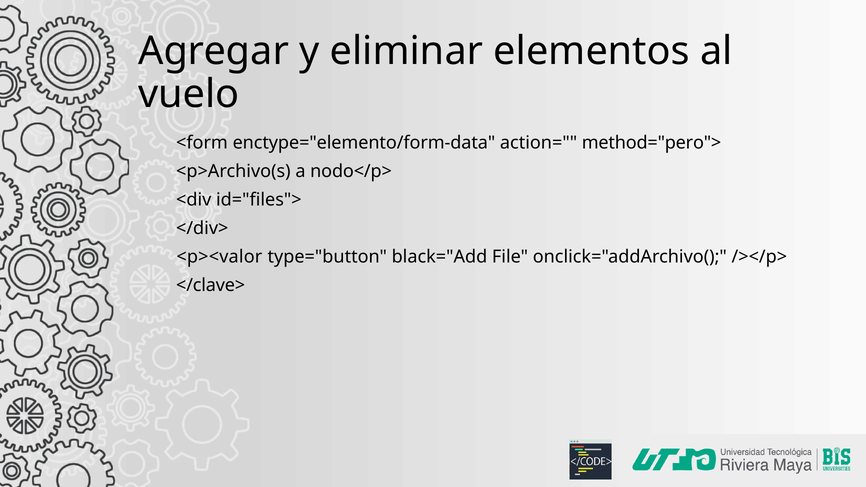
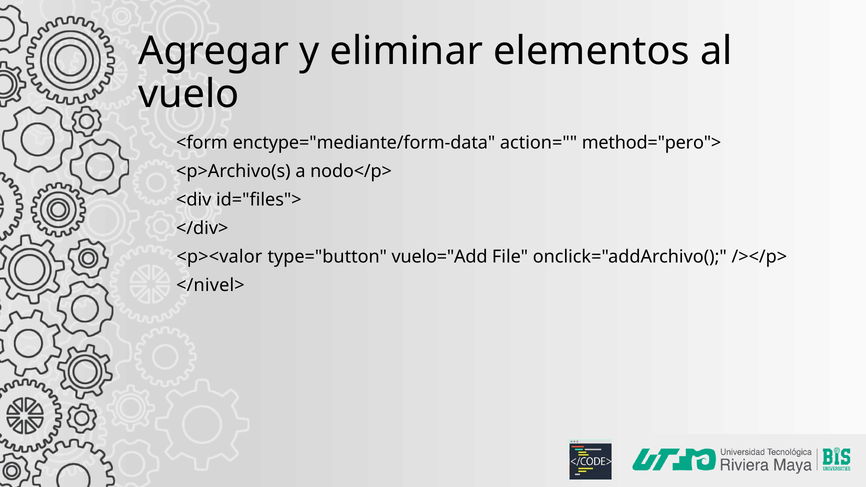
enctype="elemento/form-data: enctype="elemento/form-data -> enctype="mediante/form-data (364, 143)
black="Add: black="Add -> vuelo="Add (440, 257)
</clave>: </clave> -> </nivel> (210, 285)
